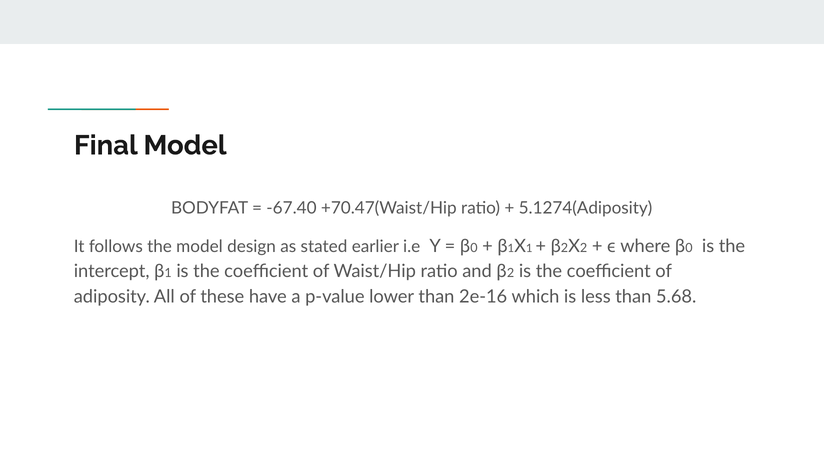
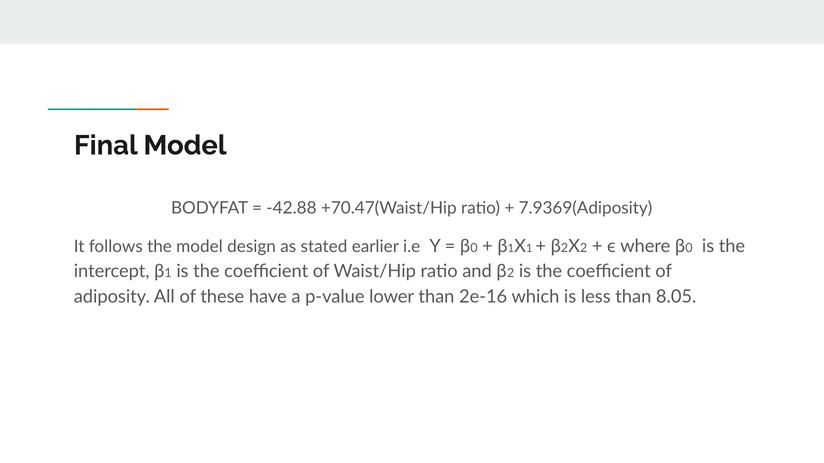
-67.40: -67.40 -> -42.88 (291, 208)
5.1274(Adiposity: 5.1274(Adiposity -> 7.9369(Adiposity (585, 208)
5.68: 5.68 -> 8.05 (676, 297)
